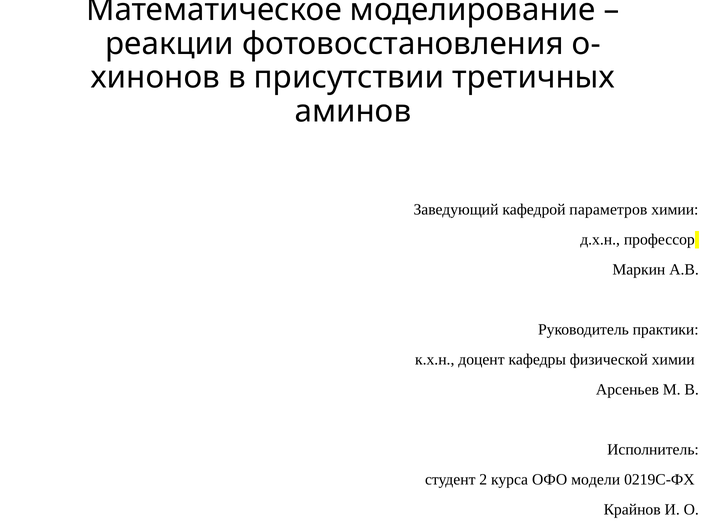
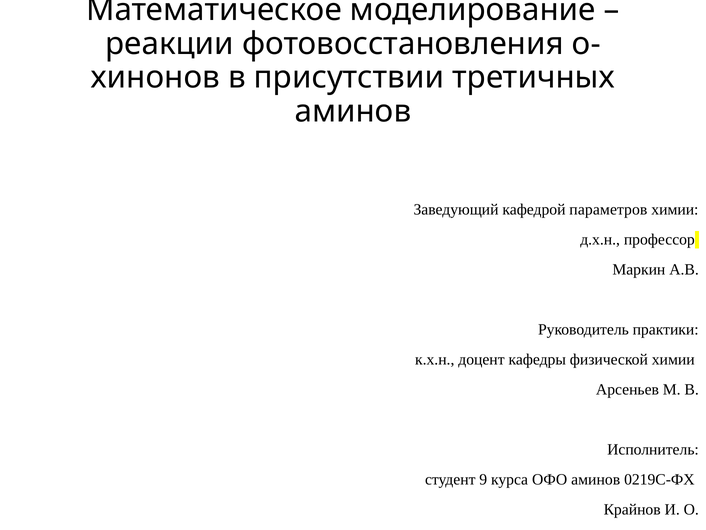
2: 2 -> 9 (483, 479)
ОФО модели: модели -> аминов (596, 479)
